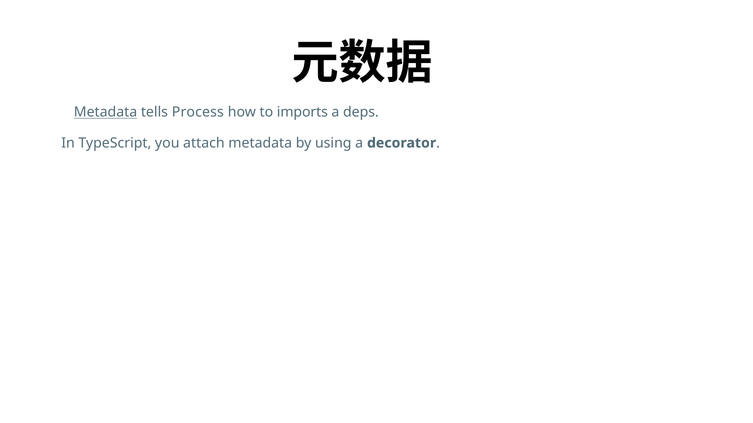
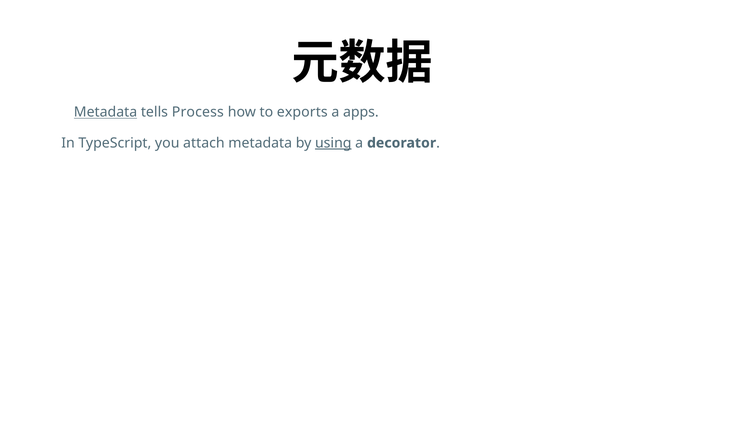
imports: imports -> exports (302, 112)
deps: deps -> apps (361, 112)
using underline: none -> present (333, 143)
